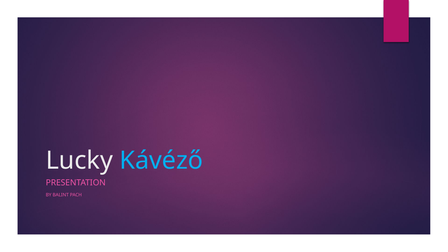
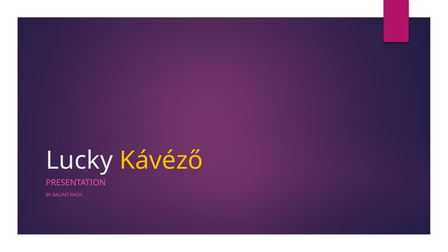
Kávéző colour: light blue -> yellow (161, 161)
